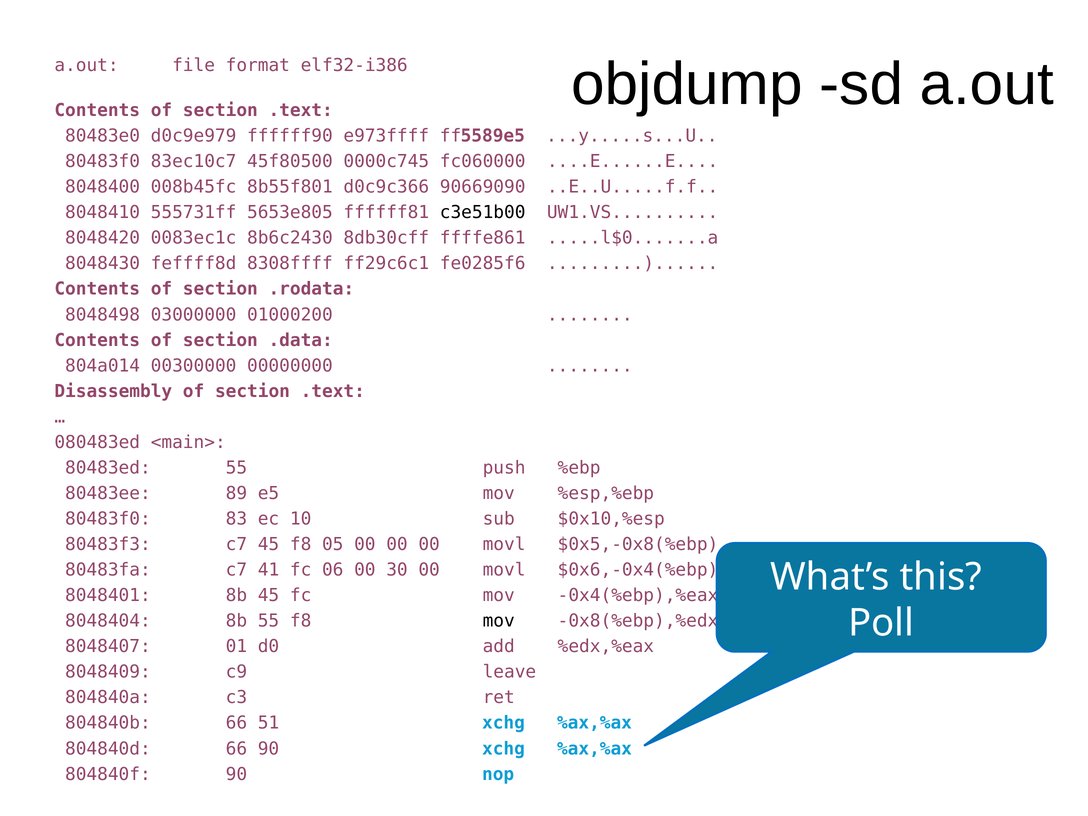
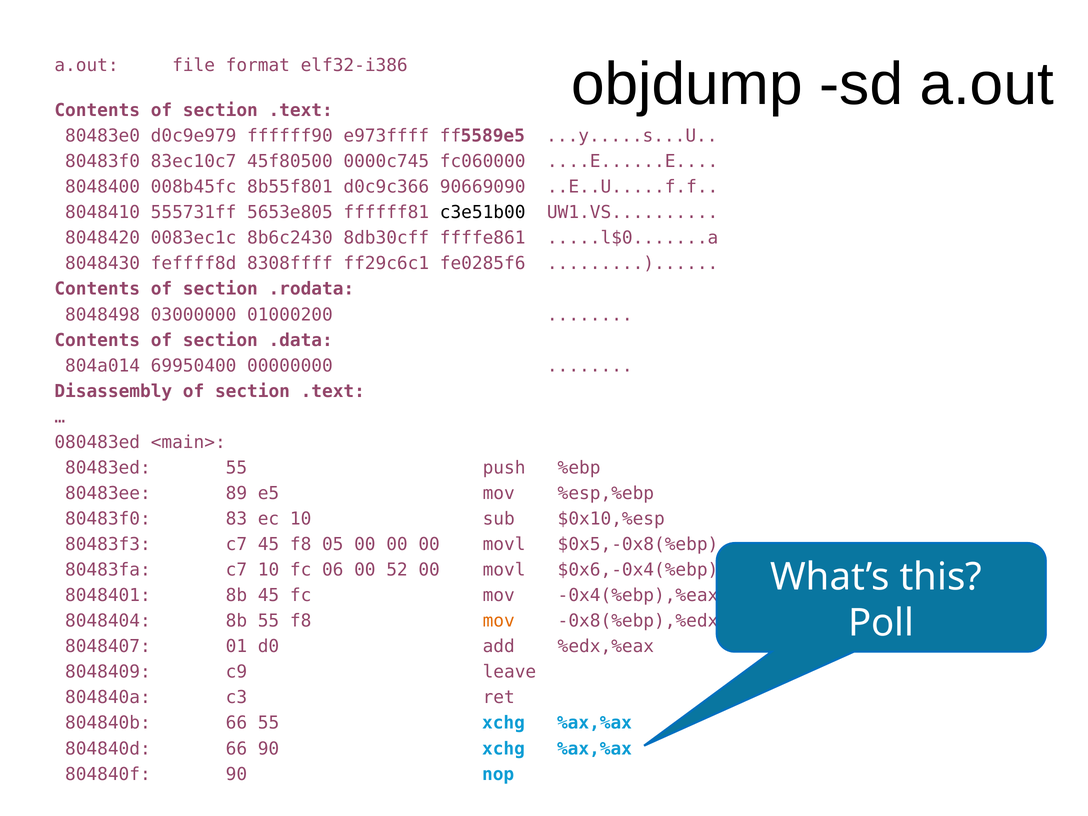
00300000: 00300000 -> 69950400 (194, 366)
c7 41: 41 -> 10 (269, 570)
30: 30 -> 52 (397, 570)
mov colour: black -> orange (499, 621)
66 51: 51 -> 55 (269, 723)
